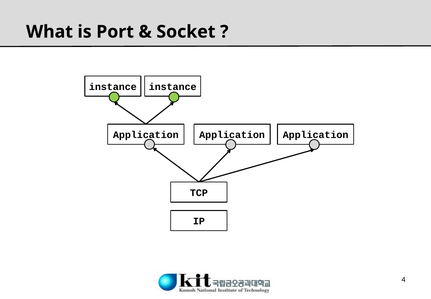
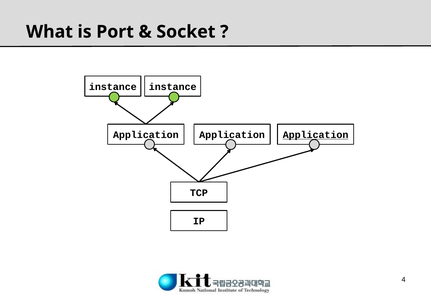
Application underline: none -> present (316, 135)
